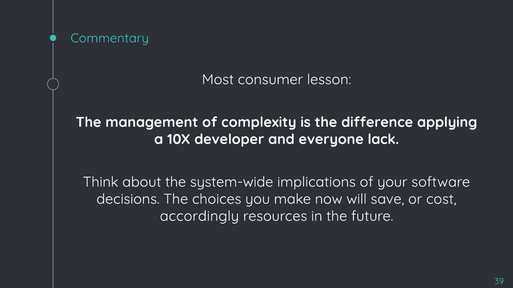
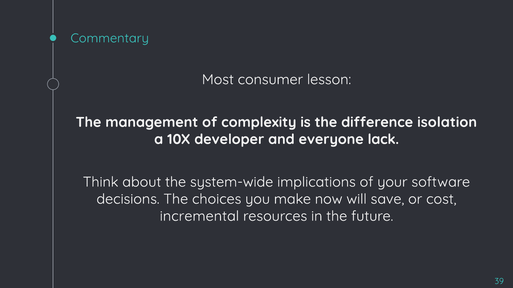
applying: applying -> isolation (447, 122)
accordingly: accordingly -> incremental (199, 217)
